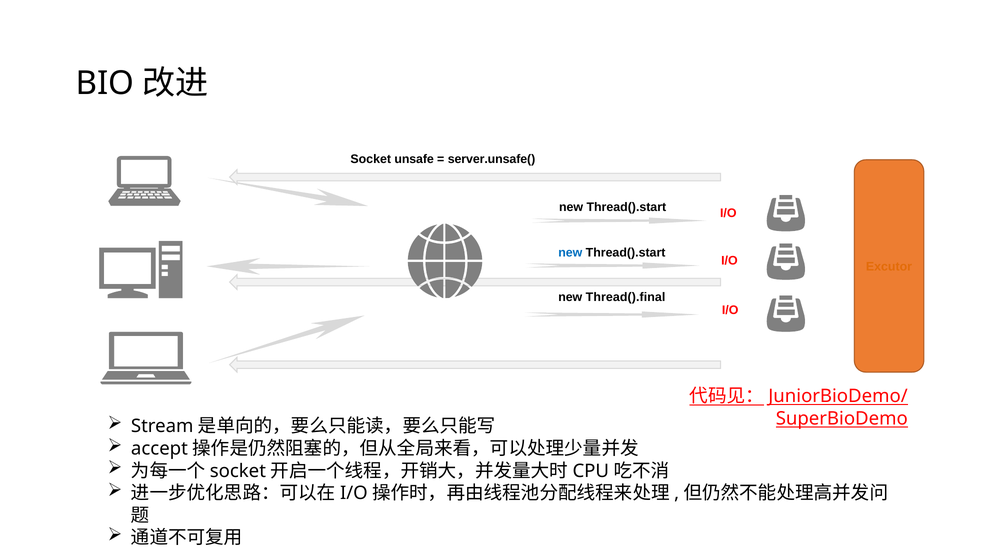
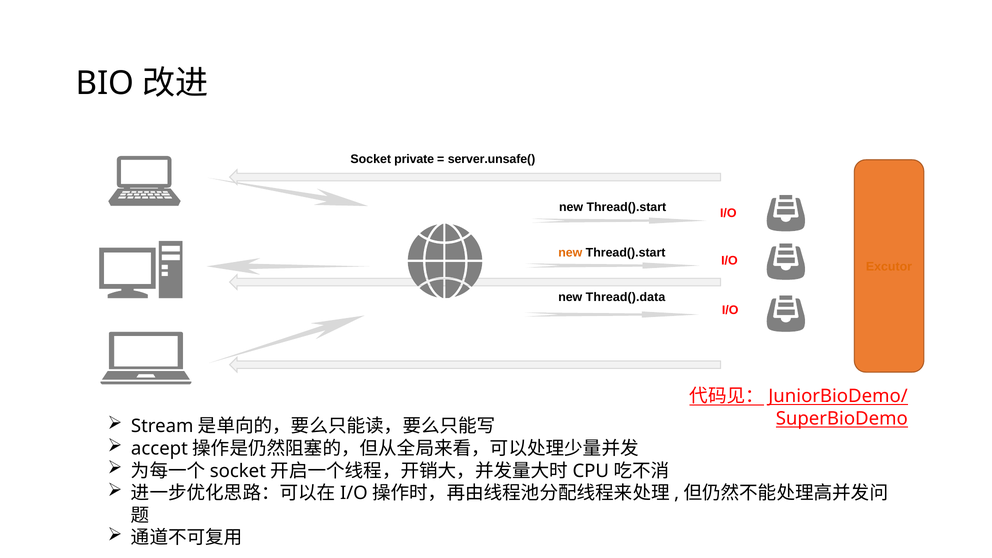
unsafe: unsafe -> private (414, 159)
new colour: blue -> orange (570, 253)
Thread().final: Thread().final -> Thread().data (626, 297)
